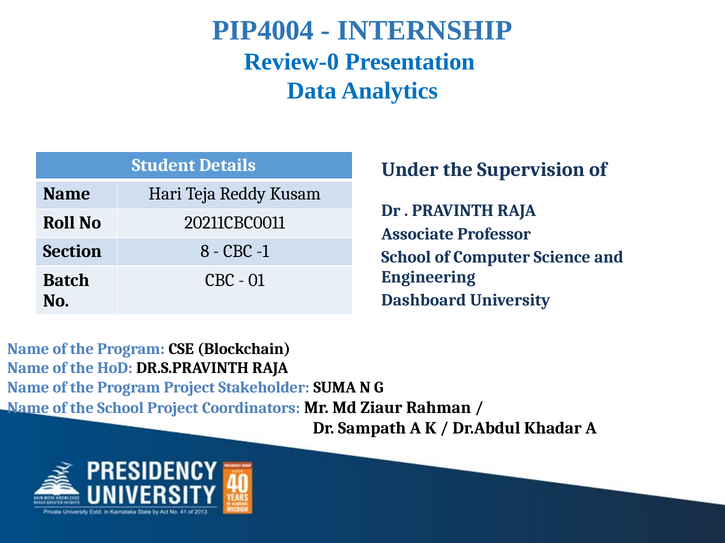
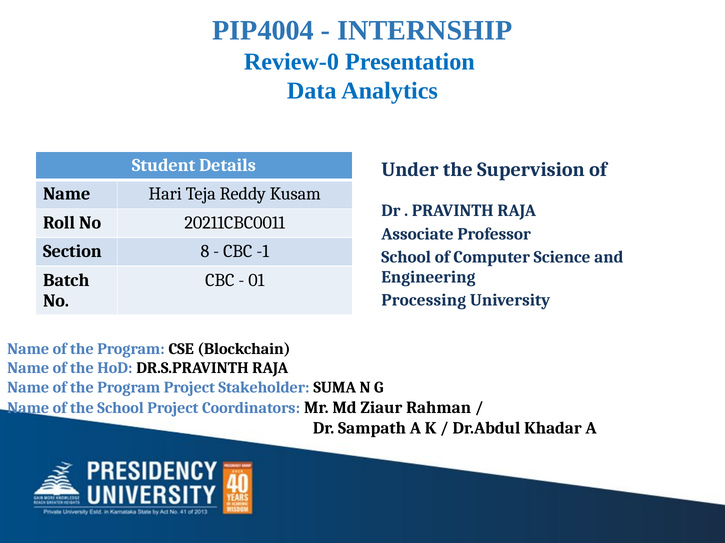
Dashboard: Dashboard -> Processing (424, 301)
